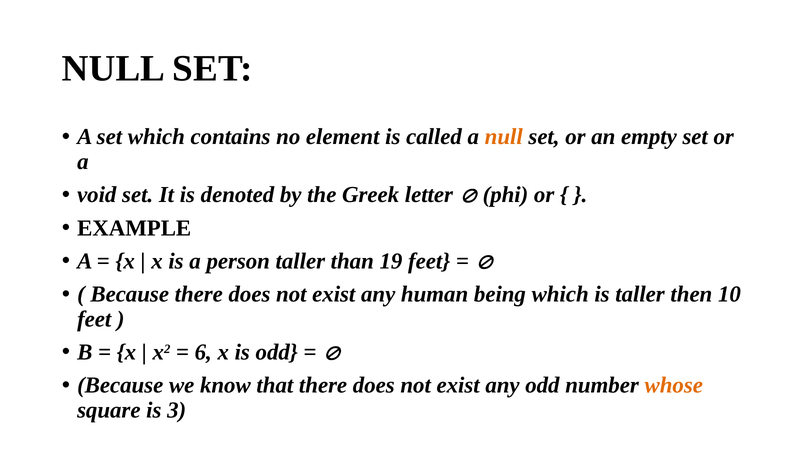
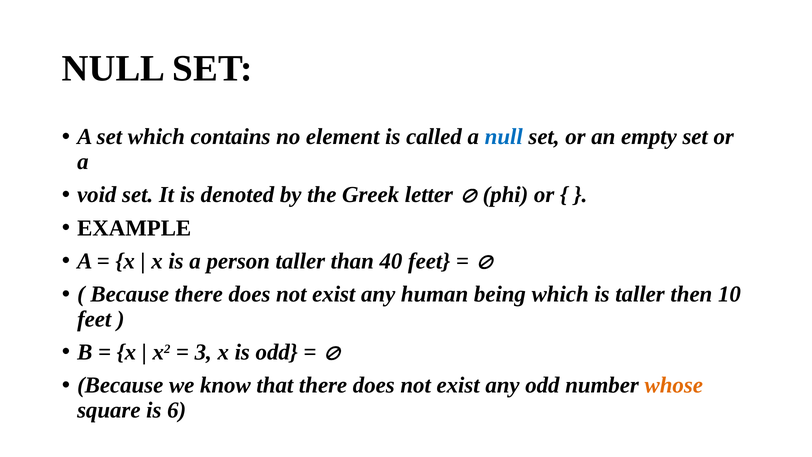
null colour: orange -> blue (504, 137)
19: 19 -> 40 (391, 261)
6: 6 -> 3 (203, 352)
3: 3 -> 6 (177, 410)
